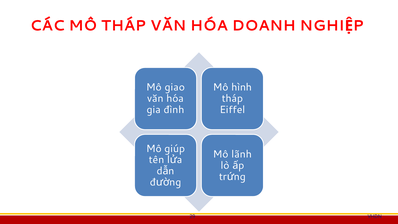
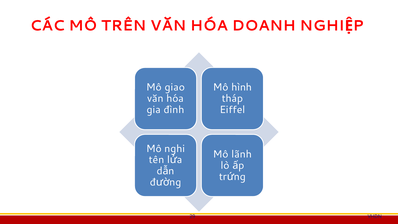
MÔ THÁP: THÁP -> TRÊN (124, 26)
Mô giúp: giúp -> nghi (175, 149)
